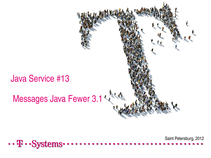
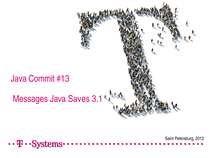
Service: Service -> Commit (42, 79)
Fewer: Fewer -> Saves (79, 99)
